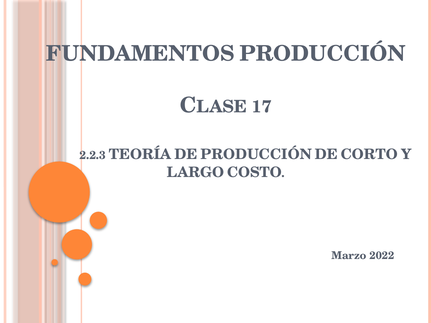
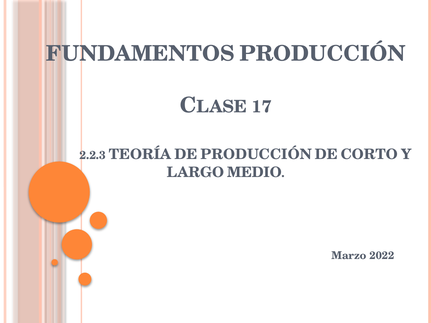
COSTO: COSTO -> MEDIO (254, 173)
